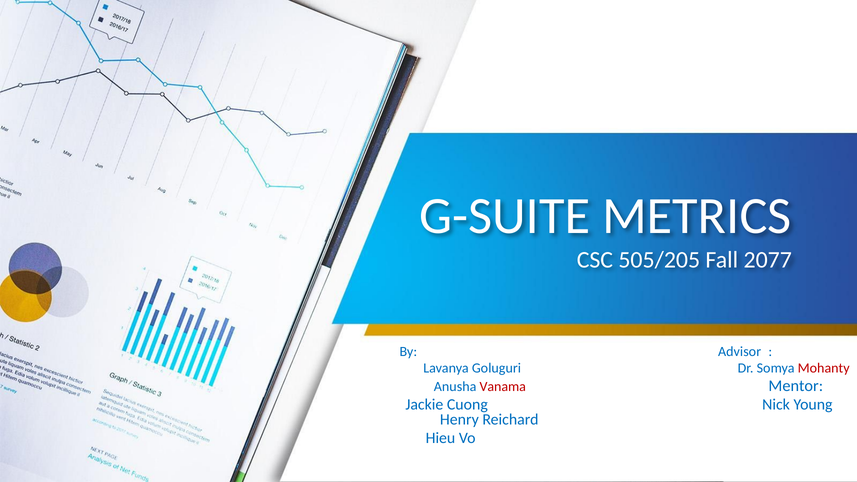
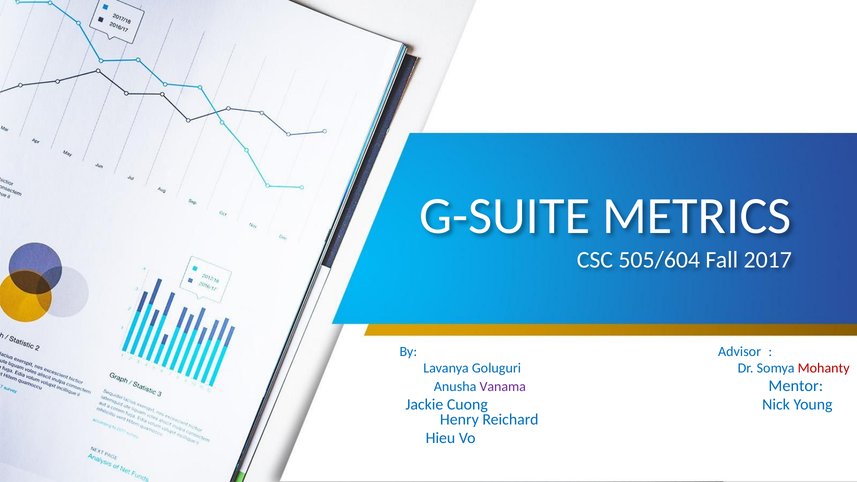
505/205: 505/205 -> 505/604 (659, 260)
2077: 2077 -> 2017 (768, 260)
Vanama colour: red -> purple (503, 387)
